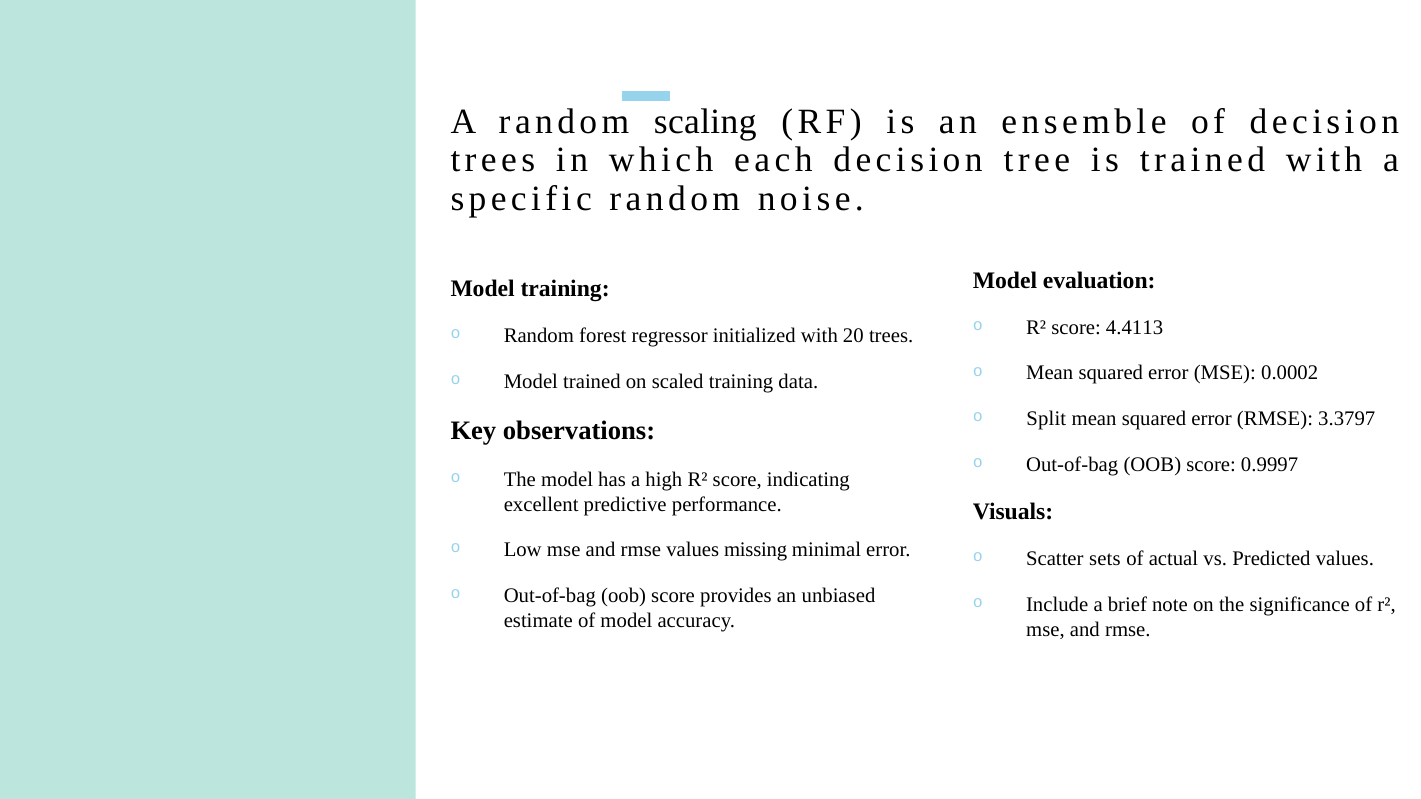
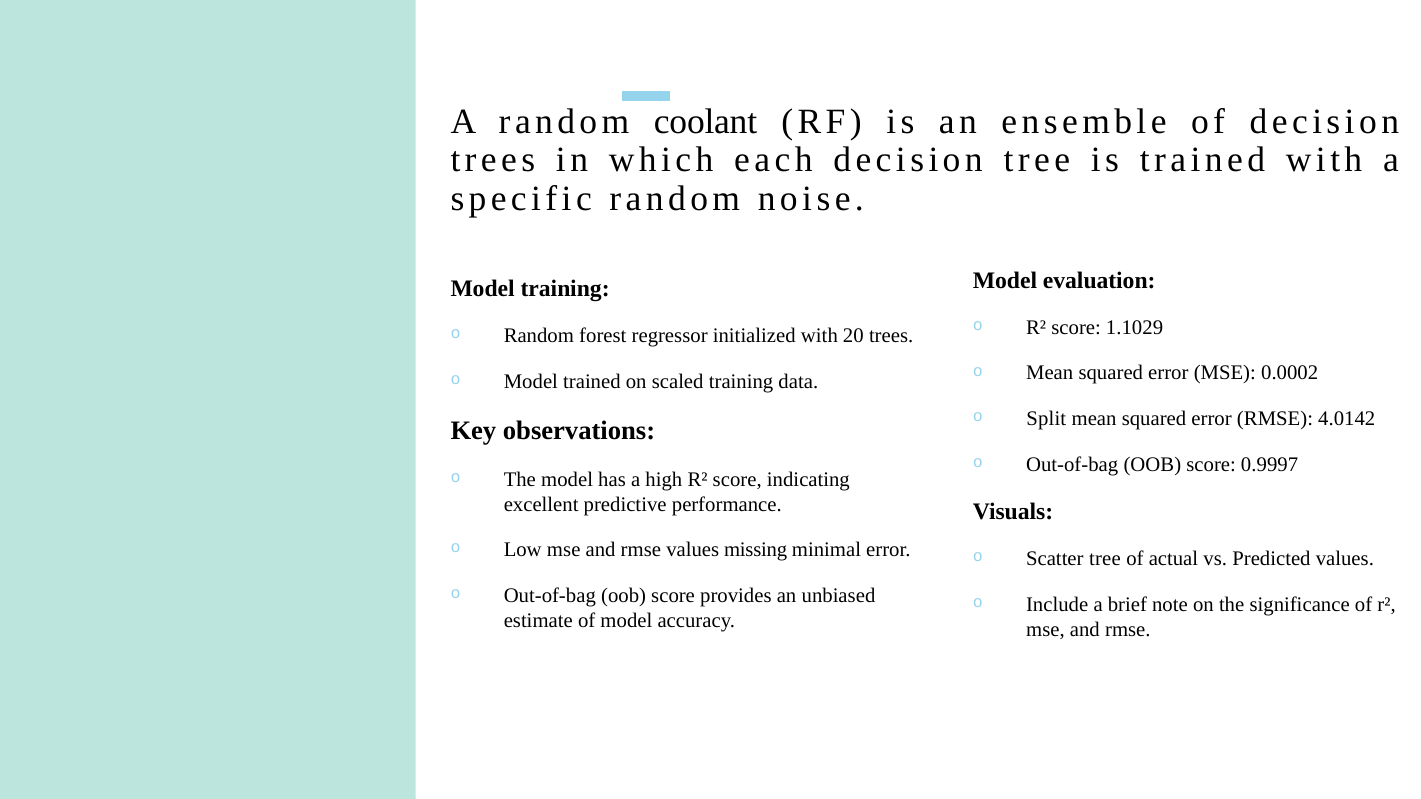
scaling: scaling -> coolant (706, 122)
4.4113: 4.4113 -> 1.1029 (1135, 328)
3.3797: 3.3797 -> 4.0142 (1347, 419)
Scatter sets: sets -> tree (1105, 559)
